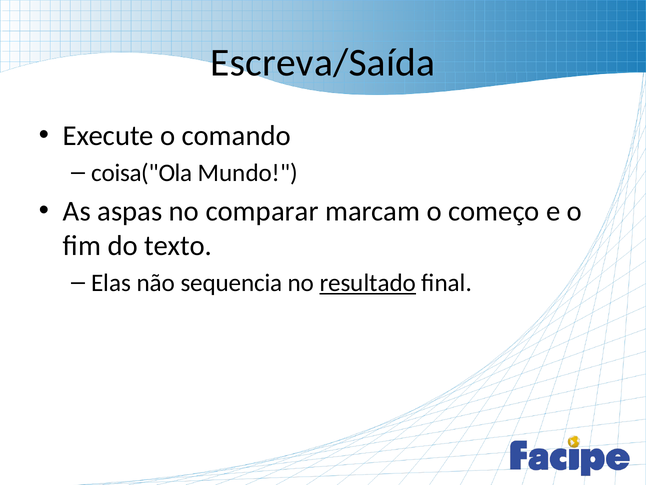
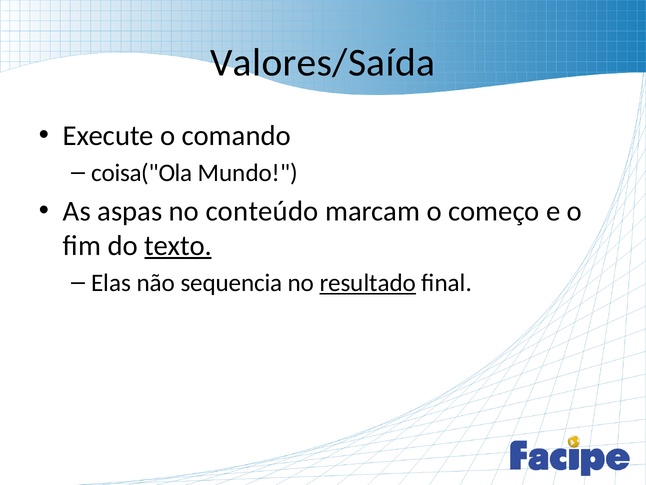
Escreva/Saída: Escreva/Saída -> Valores/Saída (323, 63)
comparar: comparar -> conteúdo (262, 211)
texto underline: none -> present (178, 245)
